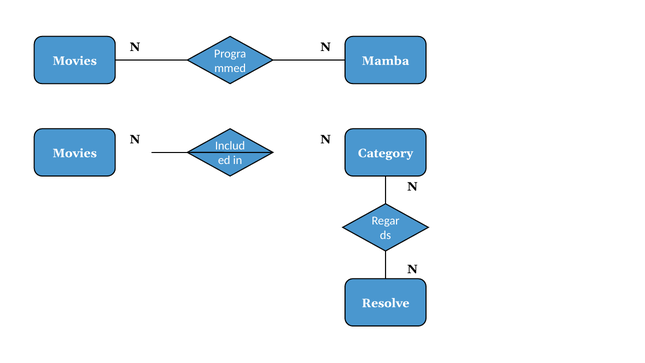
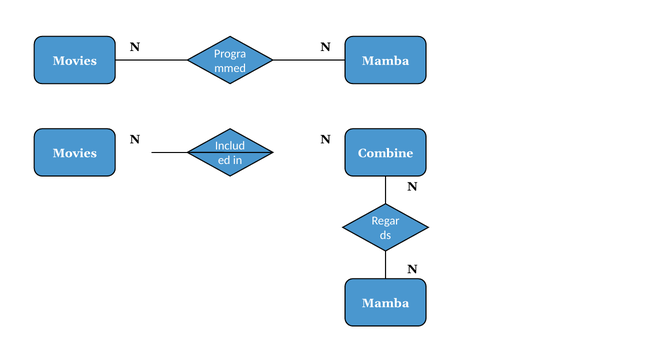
Category: Category -> Combine (386, 153)
Resolve: Resolve -> Mamba (385, 303)
